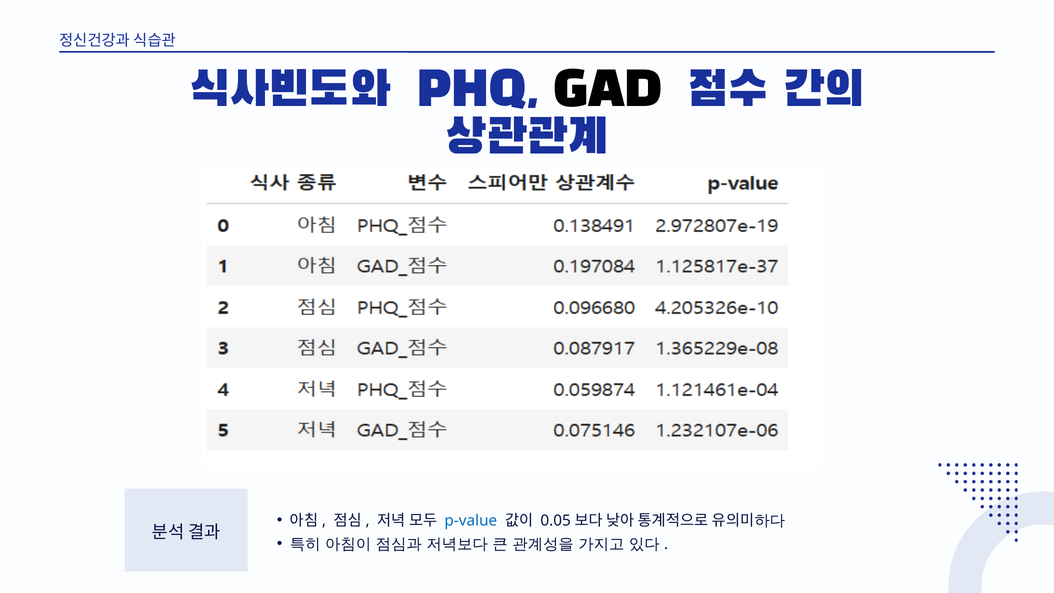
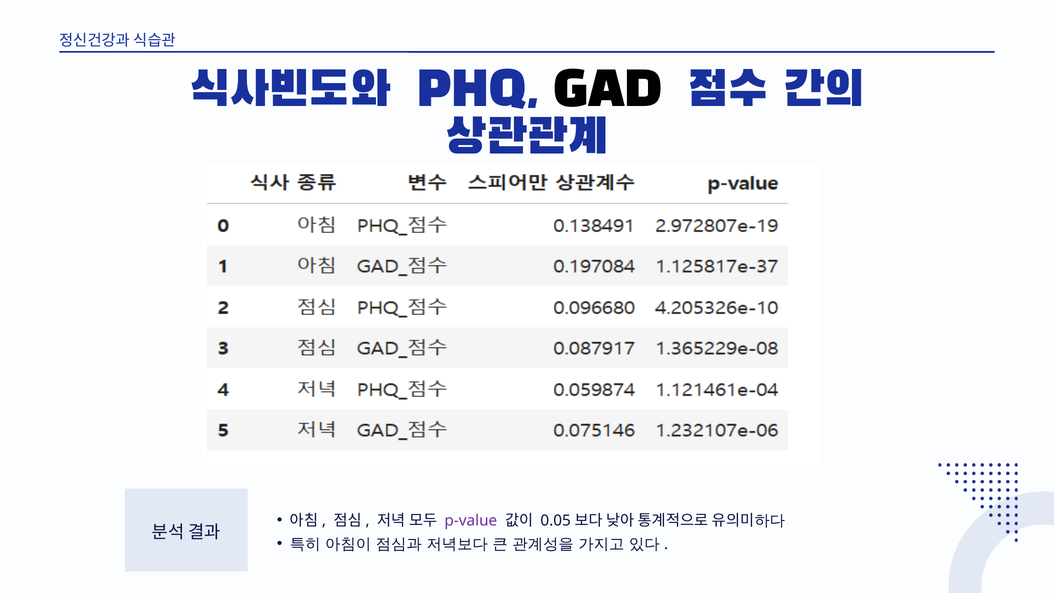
p-value colour: blue -> purple (471, 520)
